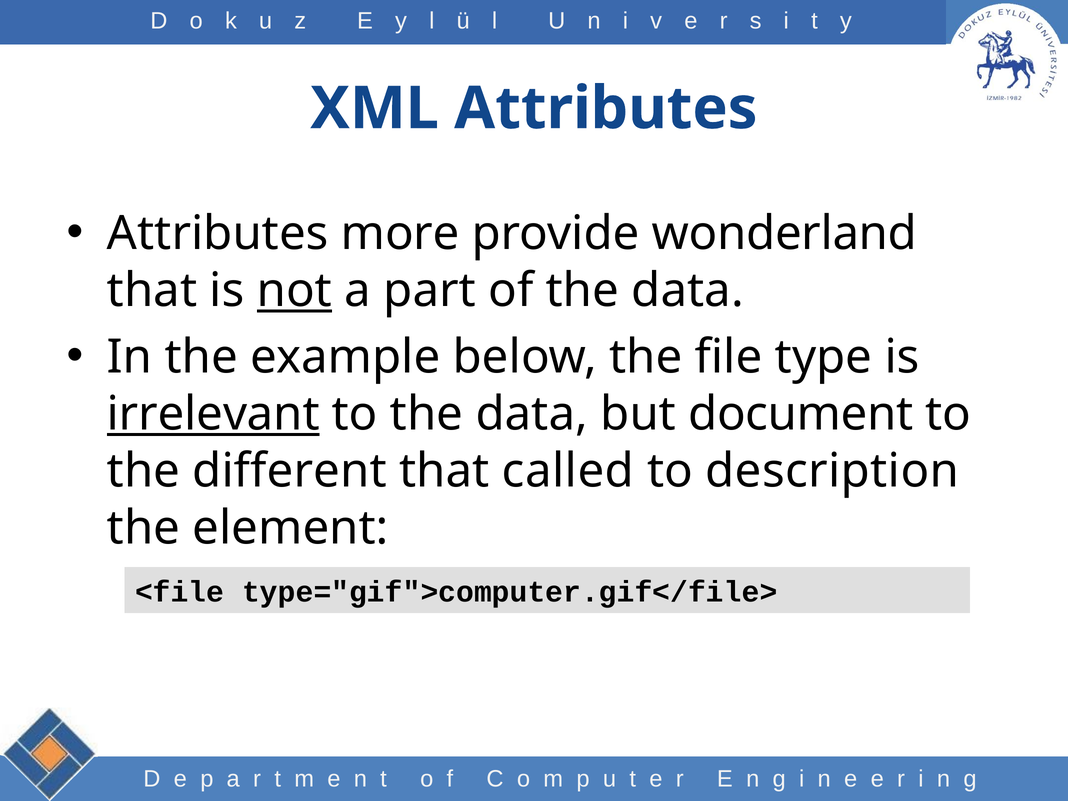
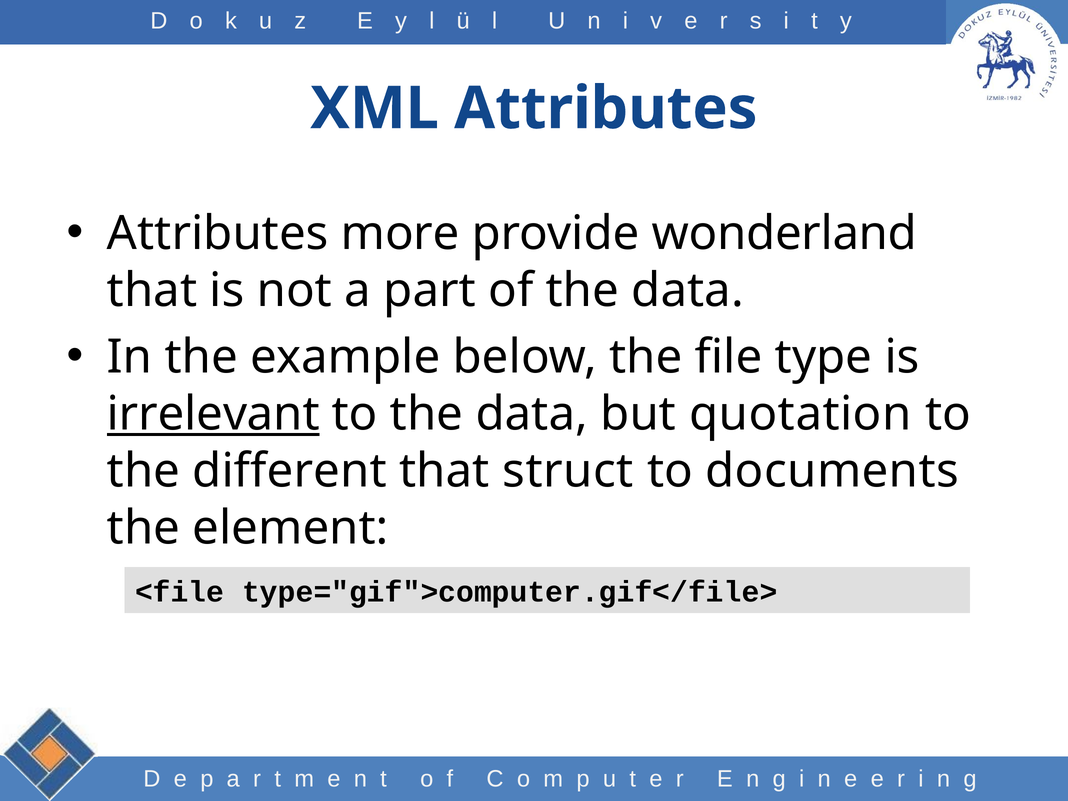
not underline: present -> none (294, 291)
document: document -> quotation (800, 414)
called: called -> struct (568, 471)
description: description -> documents (832, 471)
